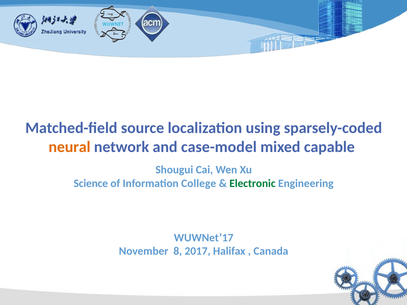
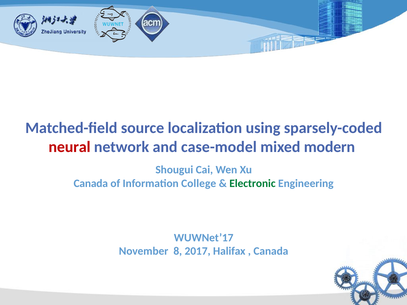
neural colour: orange -> red (70, 147)
capable: capable -> modern (329, 147)
Science: Science -> Canada (91, 184)
